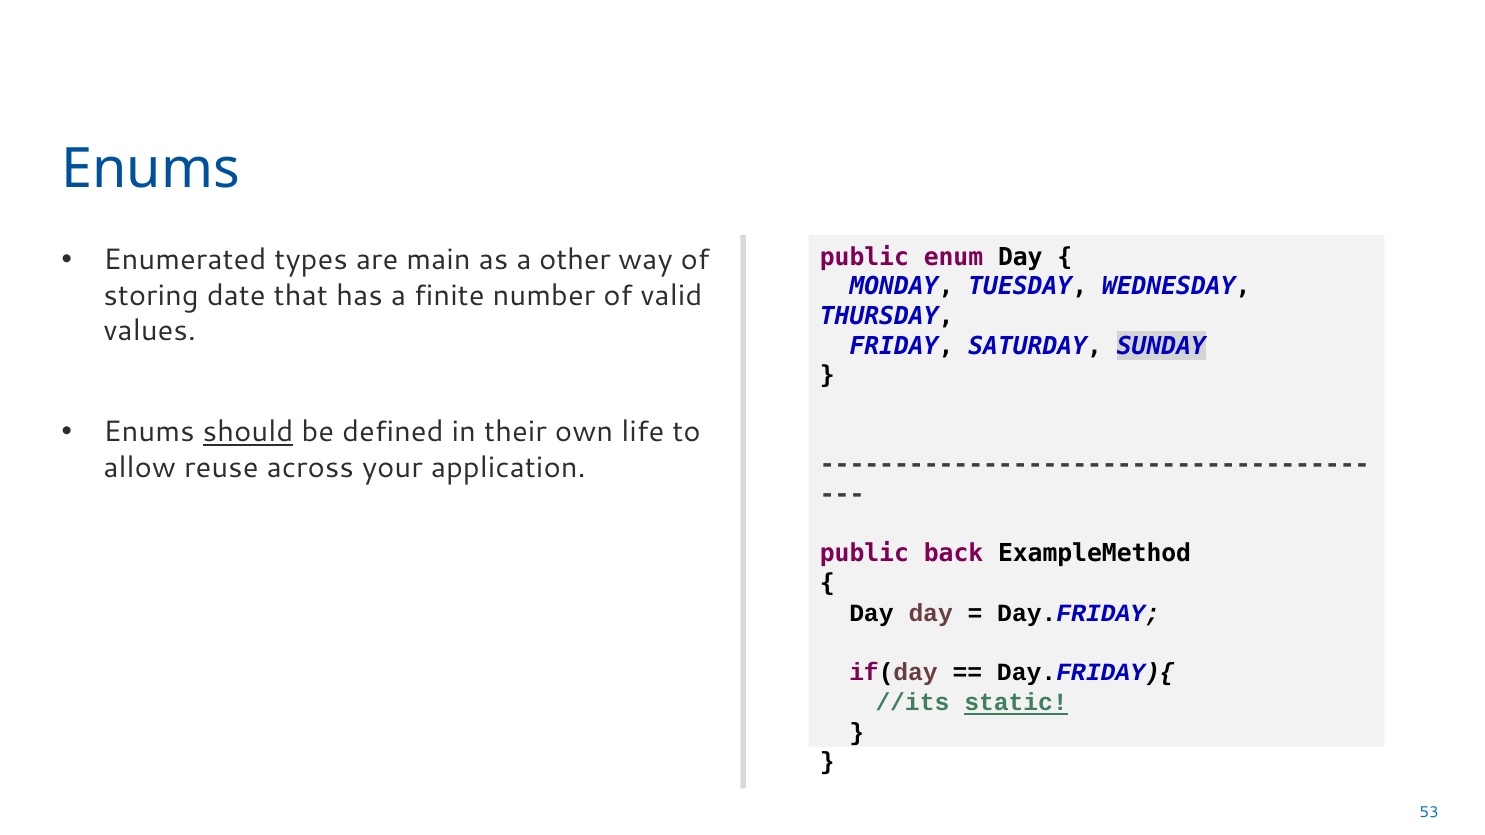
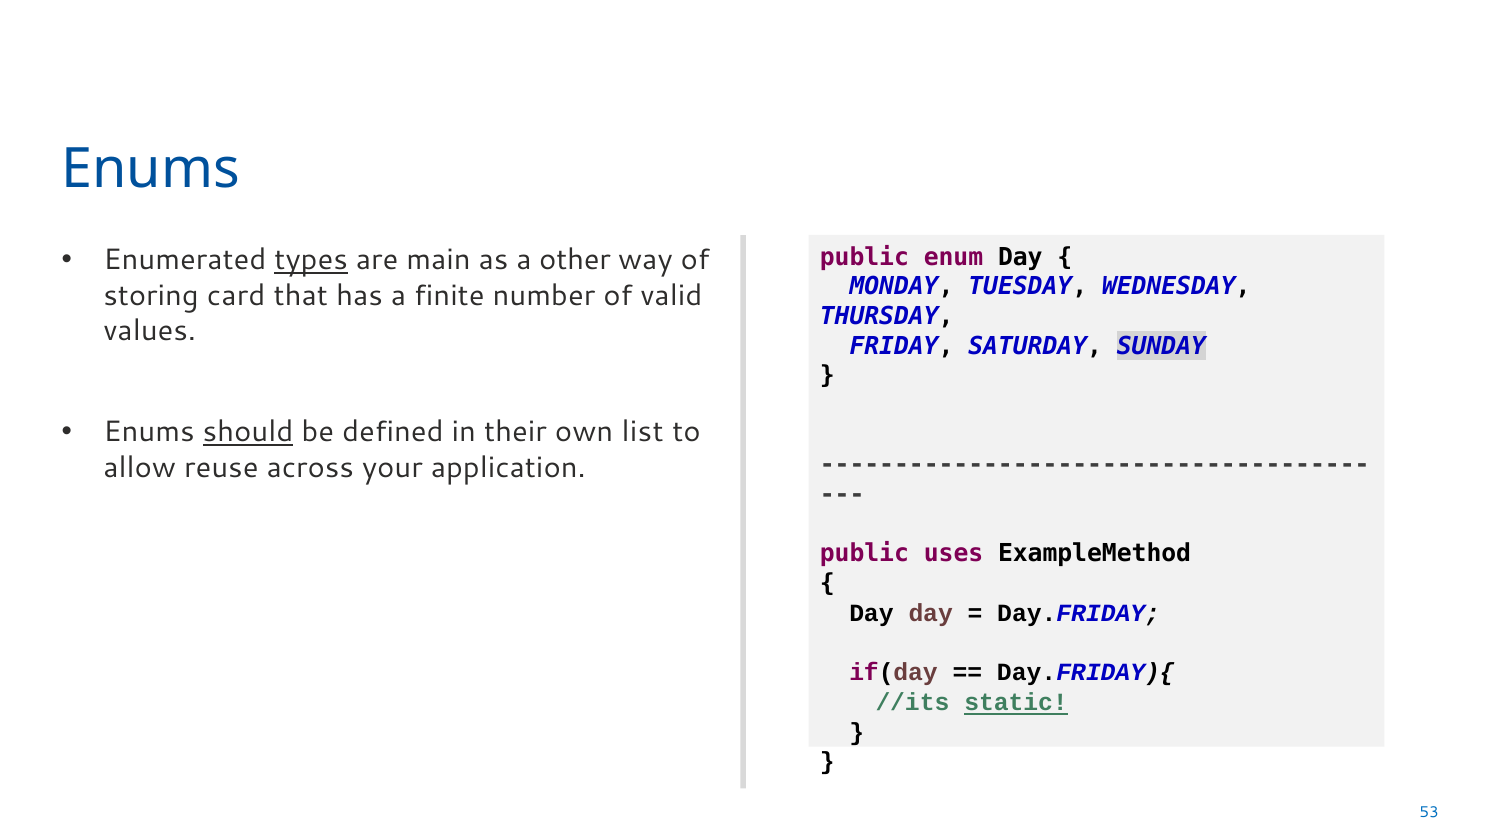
types underline: none -> present (311, 260)
date: date -> card (236, 296)
life: life -> list (643, 432)
back: back -> uses (954, 554)
